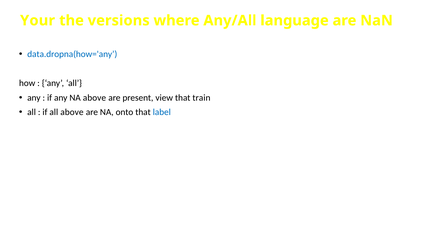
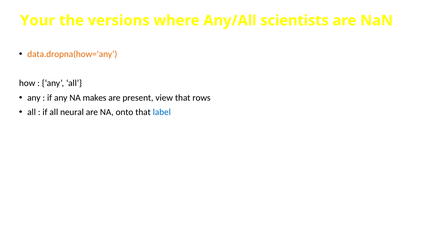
language: language -> scientists (295, 21)
data.dropna(how='any colour: blue -> orange (72, 54)
NA above: above -> makes (95, 98)
train: train -> rows (202, 98)
all above: above -> neural (72, 112)
